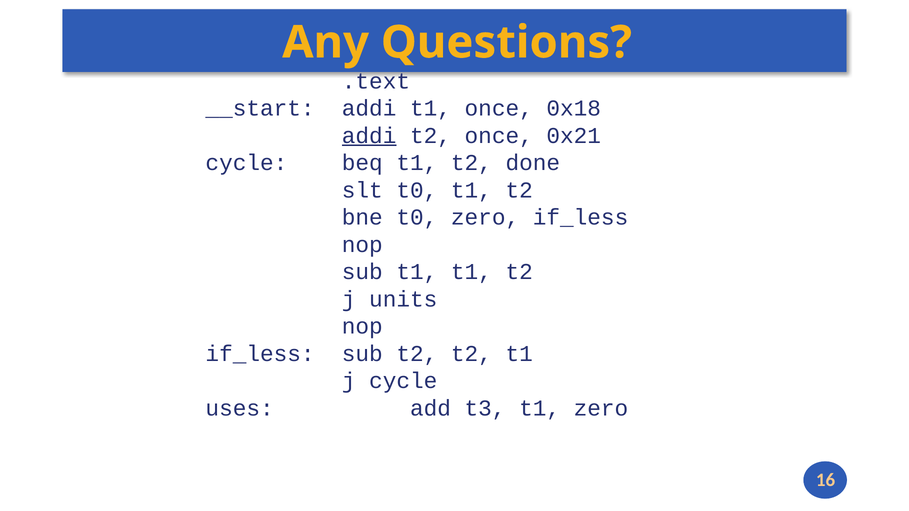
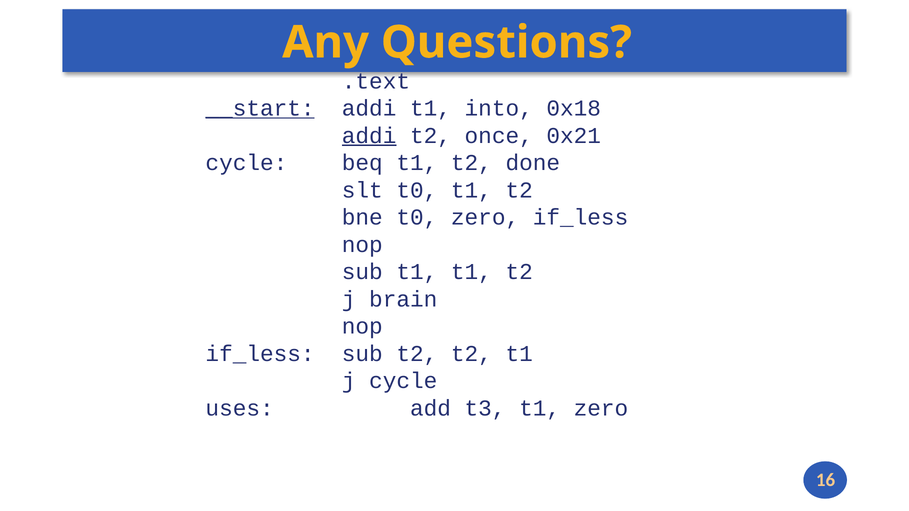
__start underline: none -> present (260, 108)
t1 once: once -> into (499, 108)
units: units -> brain (403, 299)
